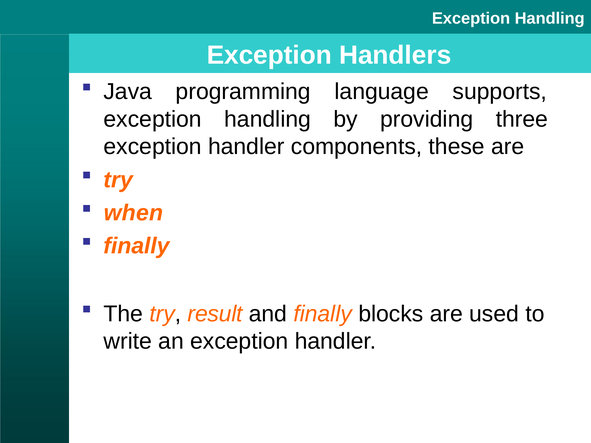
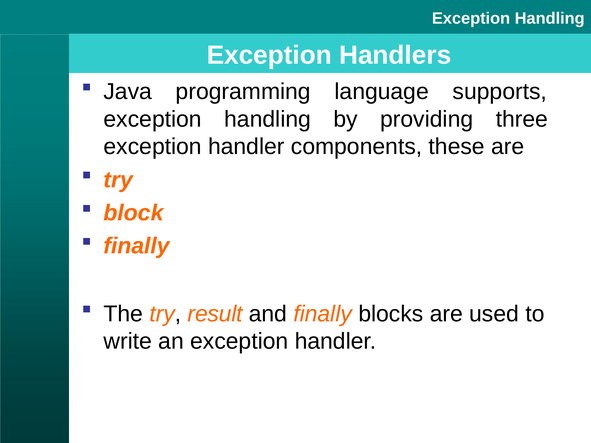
when: when -> block (134, 213)
